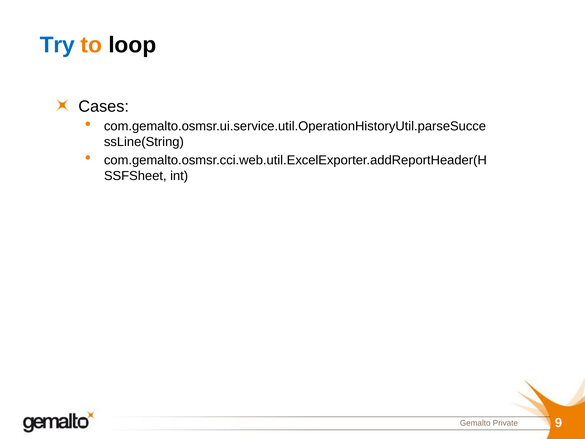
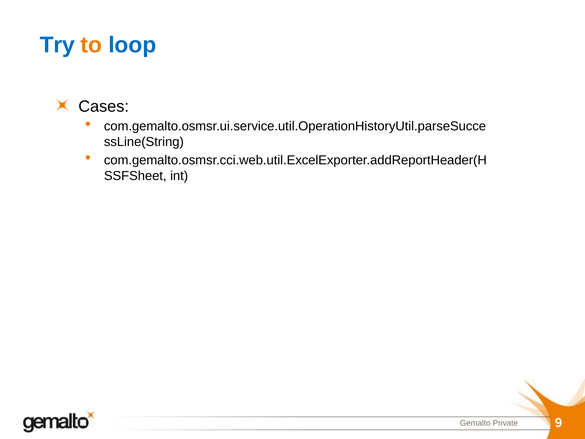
loop colour: black -> blue (132, 45)
